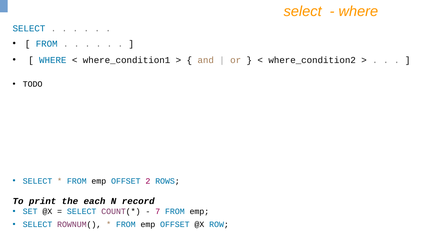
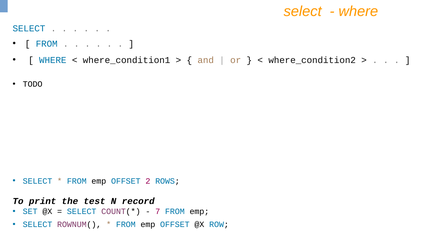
each: each -> test (95, 201)
